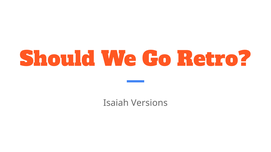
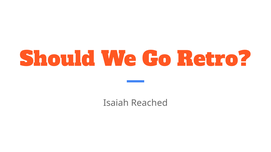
Versions: Versions -> Reached (149, 103)
